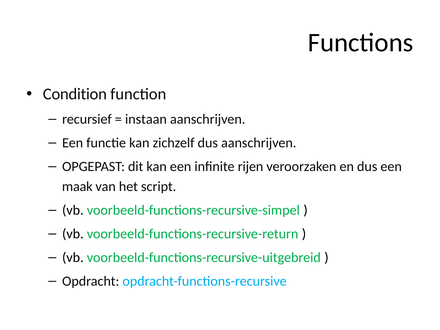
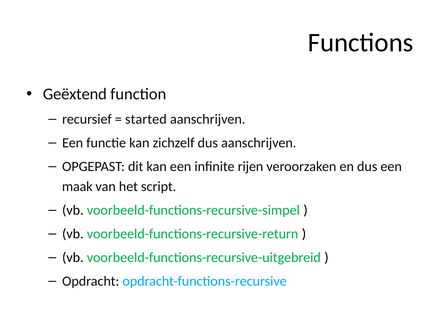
Condition: Condition -> Geëxtend (75, 94)
instaan: instaan -> started (146, 119)
